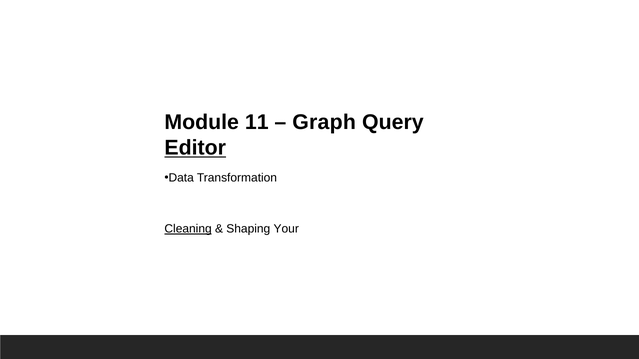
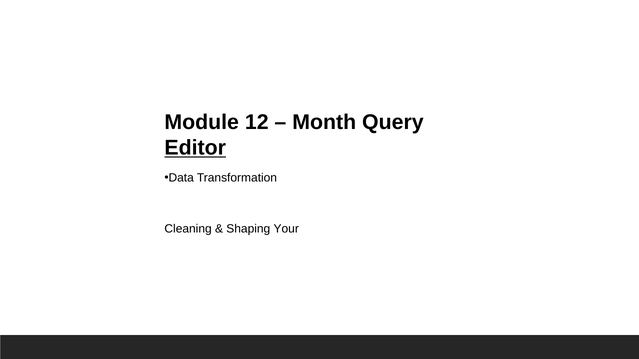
11: 11 -> 12 (257, 123)
Graph: Graph -> Month (324, 123)
Cleaning underline: present -> none (188, 229)
